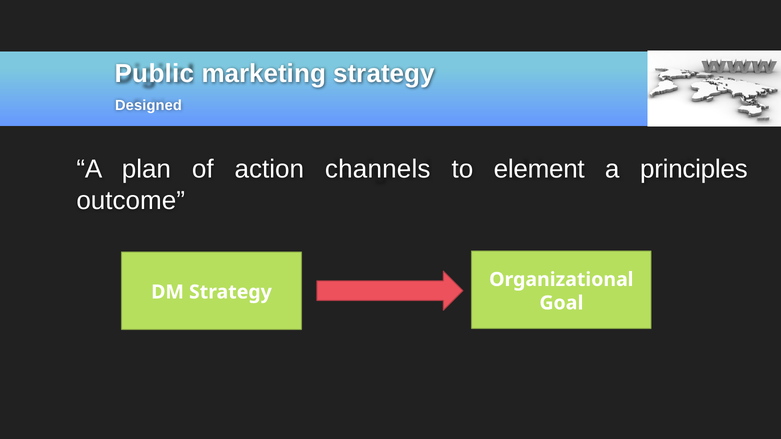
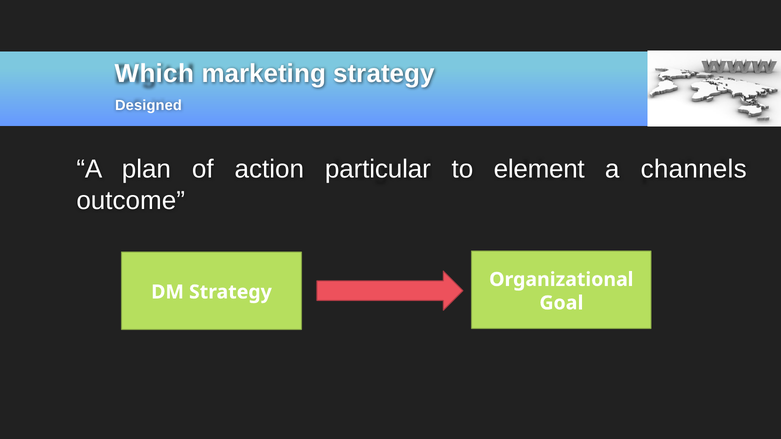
Public: Public -> Which (154, 74)
channels: channels -> particular (378, 169)
principles: principles -> channels (694, 169)
